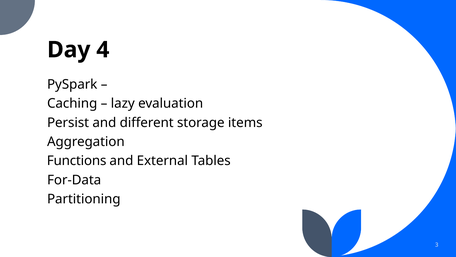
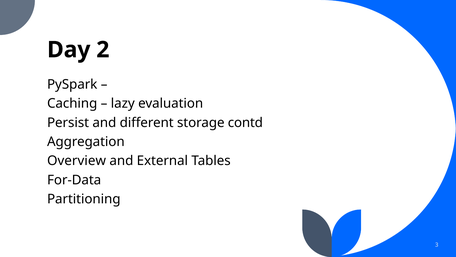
4: 4 -> 2 (103, 50)
items: items -> contd (245, 122)
Functions: Functions -> Overview (77, 161)
